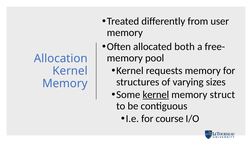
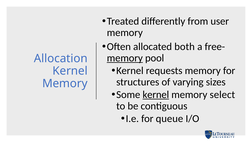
memory underline: none -> present (125, 58)
struct: struct -> select (222, 94)
course: course -> queue (169, 118)
